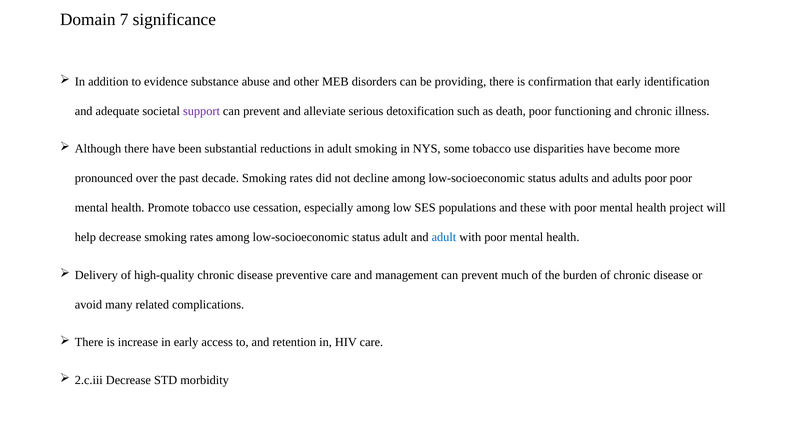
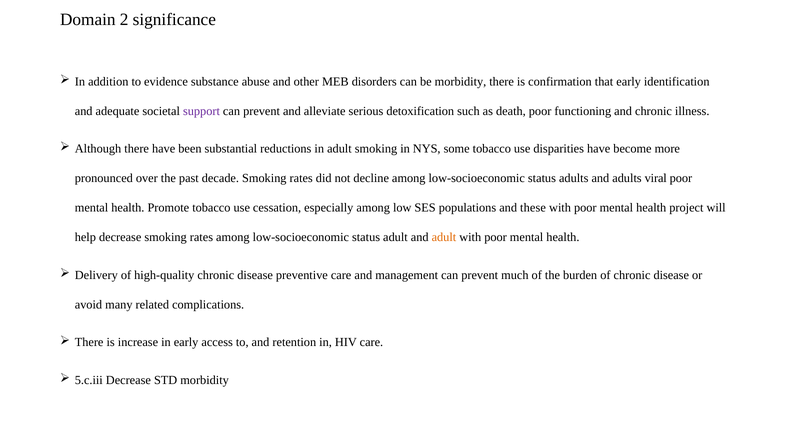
7: 7 -> 2 (124, 19)
be providing: providing -> morbidity (460, 82)
adults poor: poor -> viral (656, 178)
adult colour: blue -> orange (444, 237)
2.c.iii: 2.c.iii -> 5.c.iii (89, 380)
